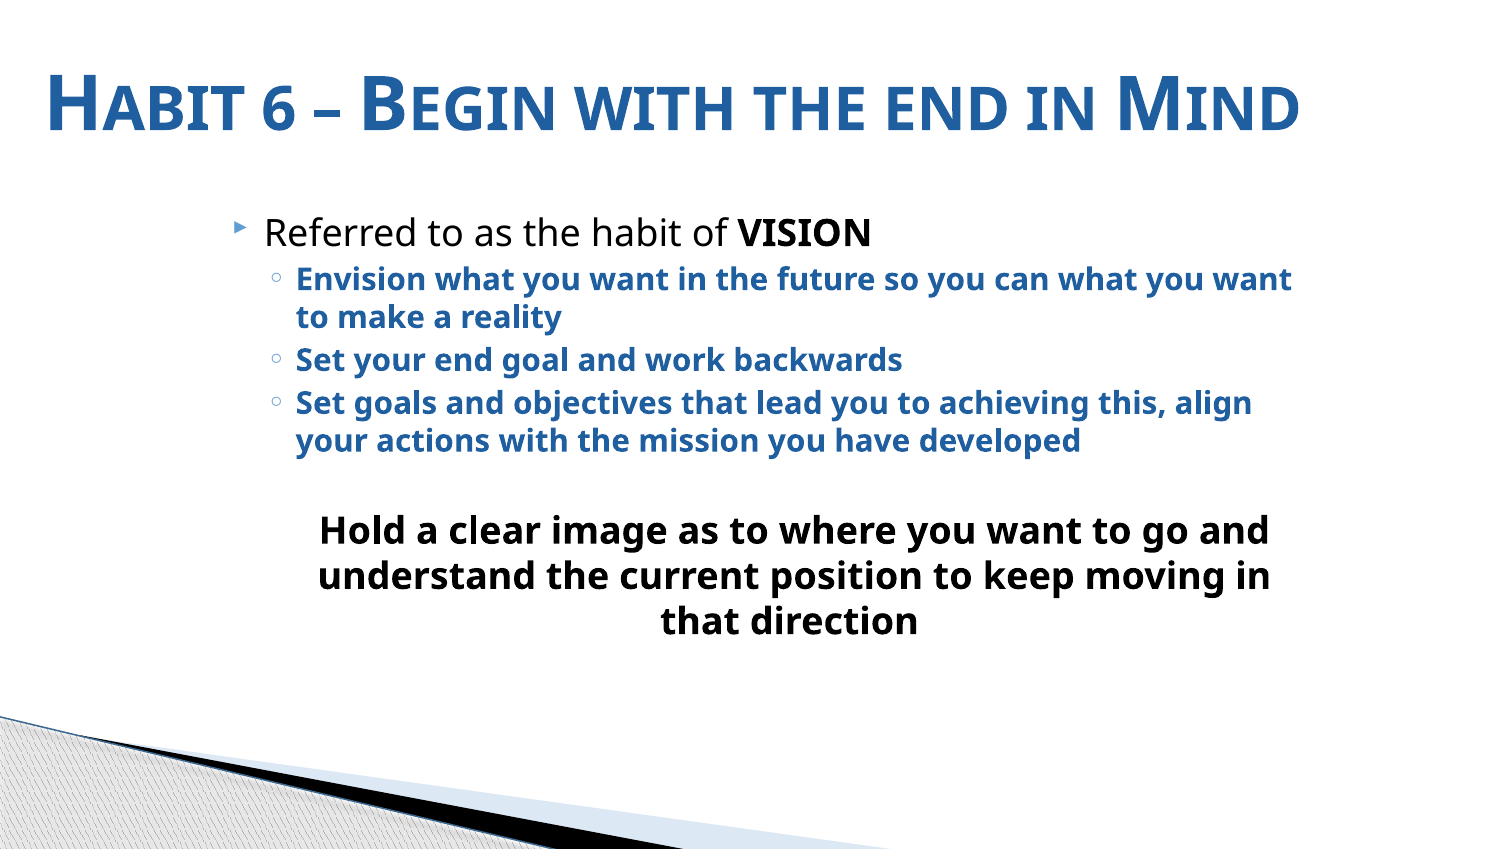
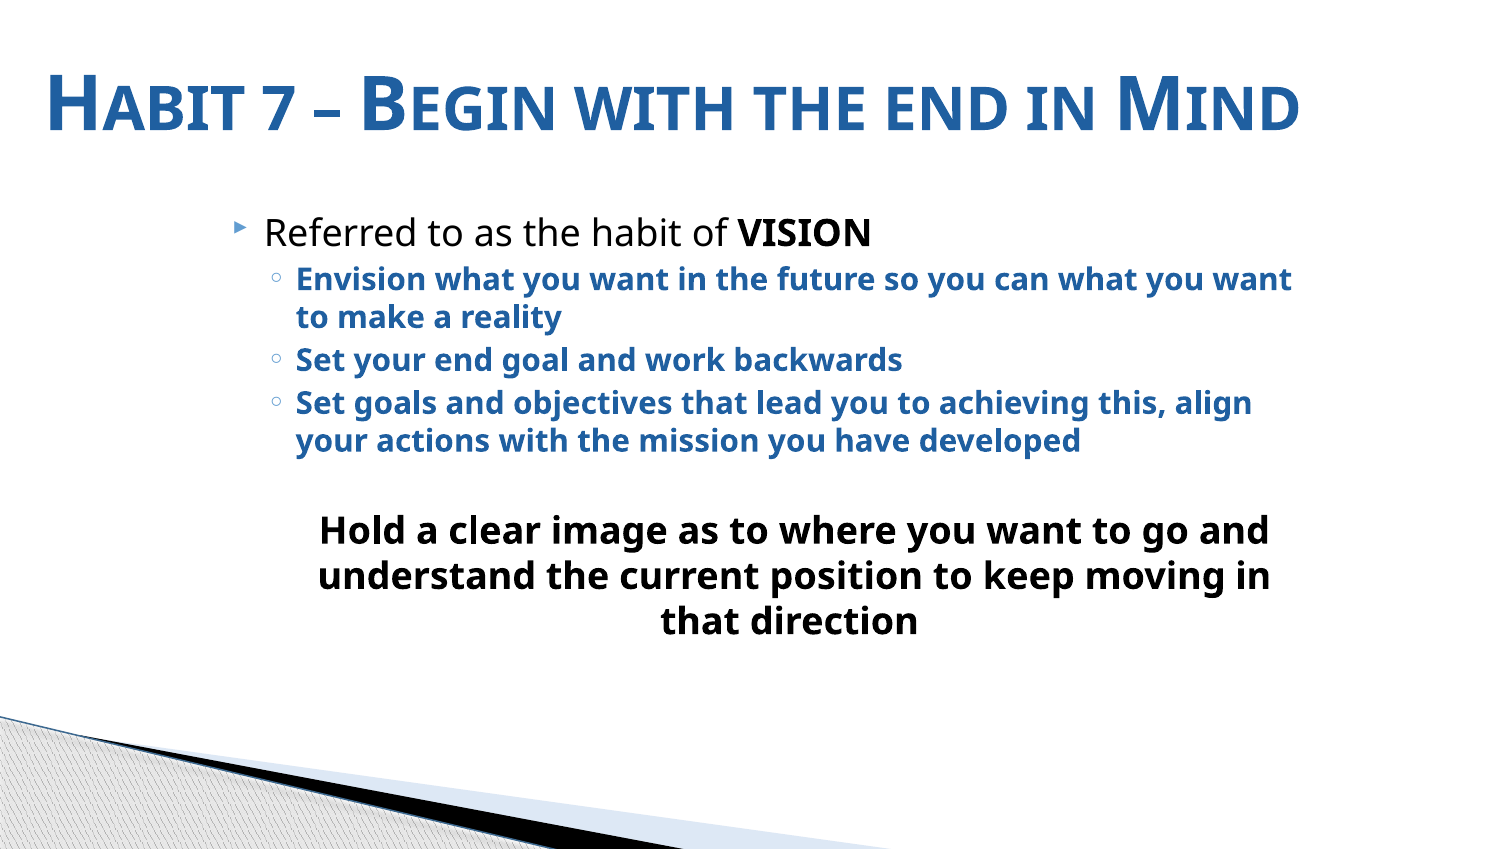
6: 6 -> 7 (279, 110)
